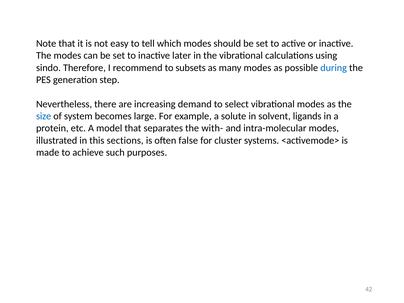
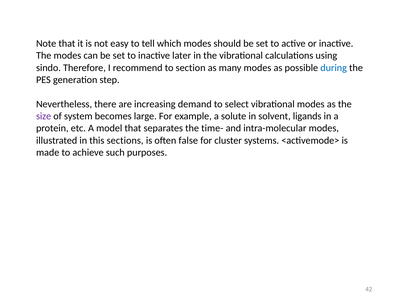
subsets: subsets -> section (191, 68)
size colour: blue -> purple (44, 116)
with-: with- -> time- (212, 128)
